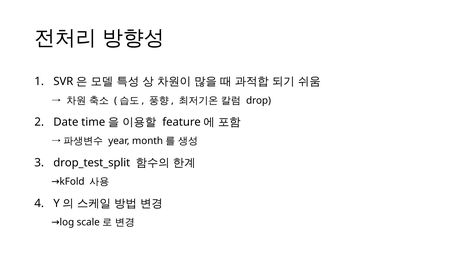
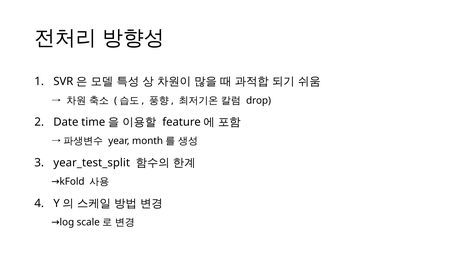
drop_test_split: drop_test_split -> year_test_split (92, 163)
